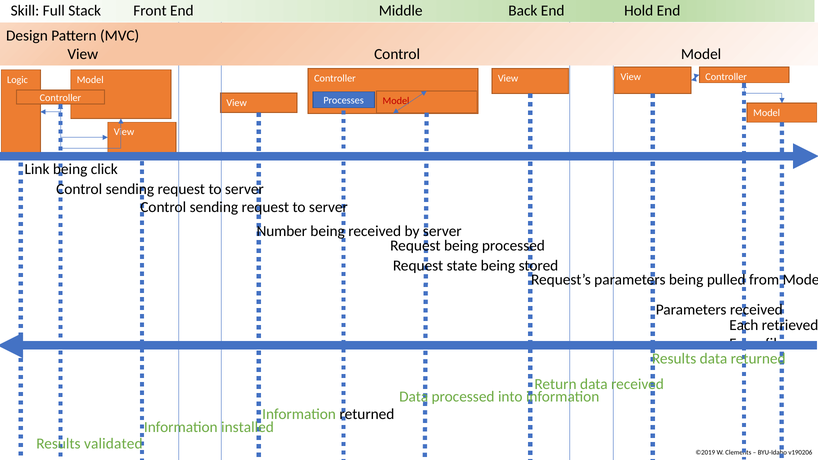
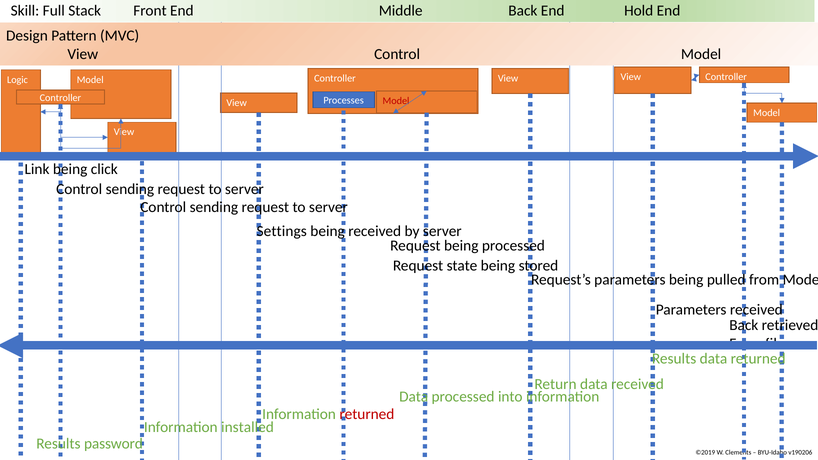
Number: Number -> Settings (282, 231)
Each: Each -> Back (744, 326)
returned colour: black -> red (367, 414)
validated: validated -> password (113, 444)
